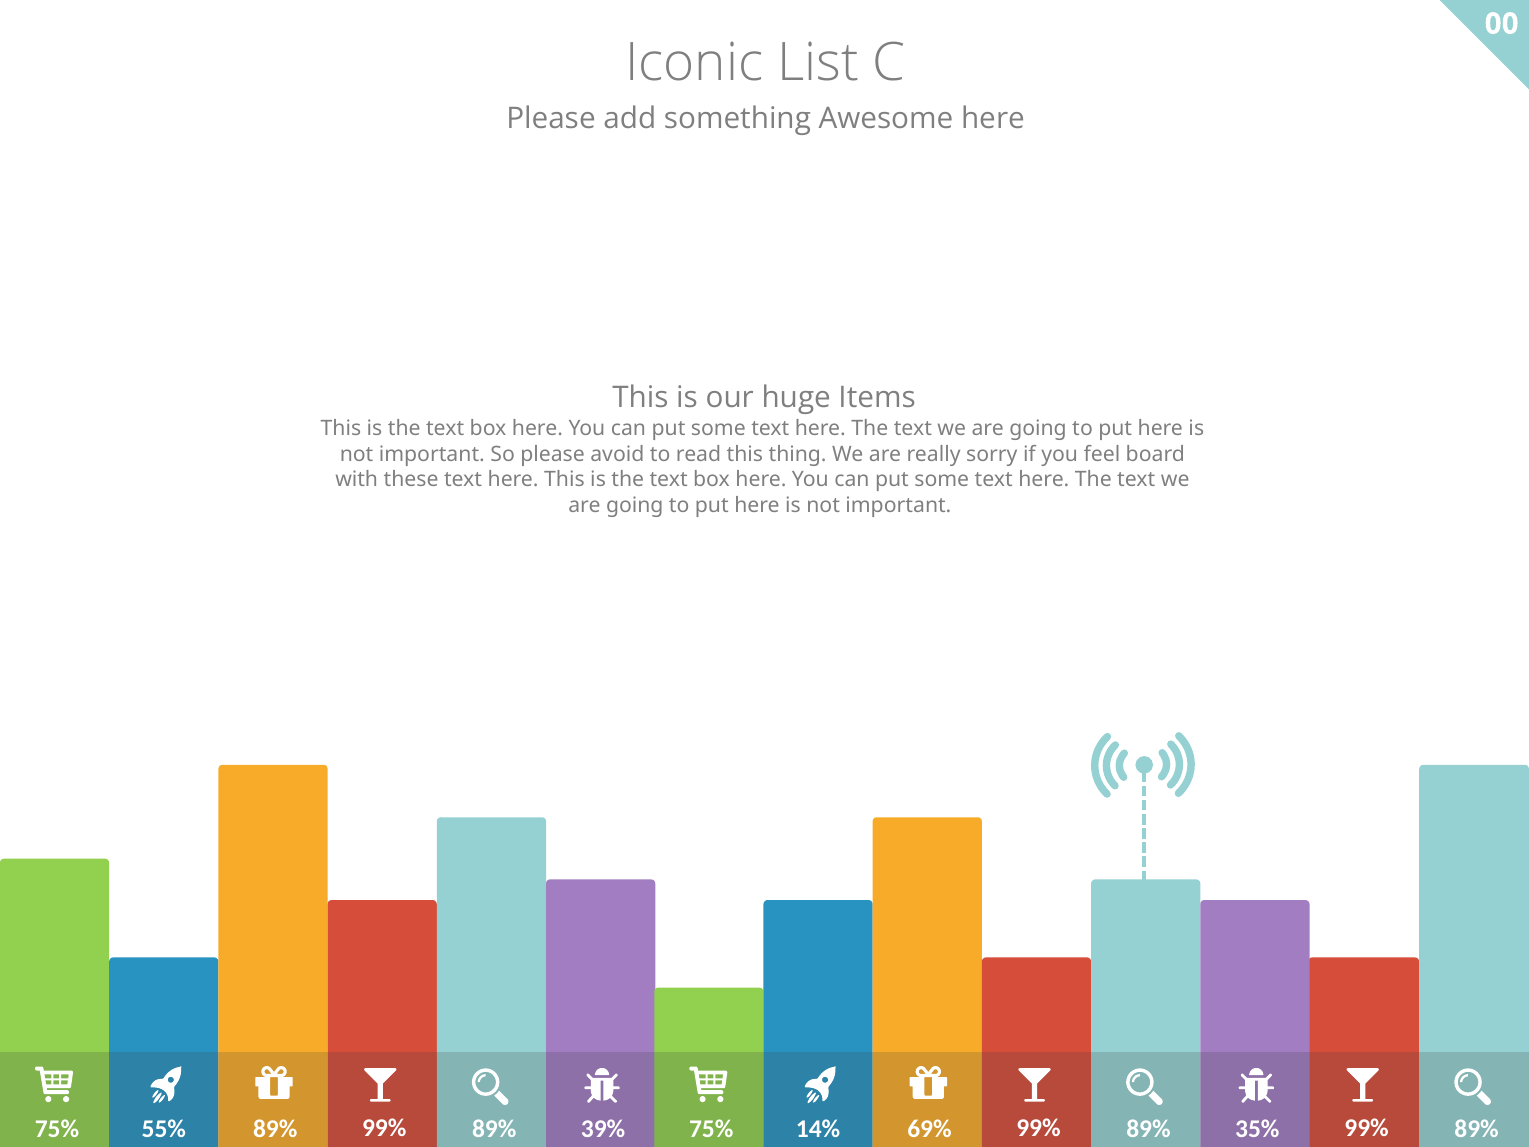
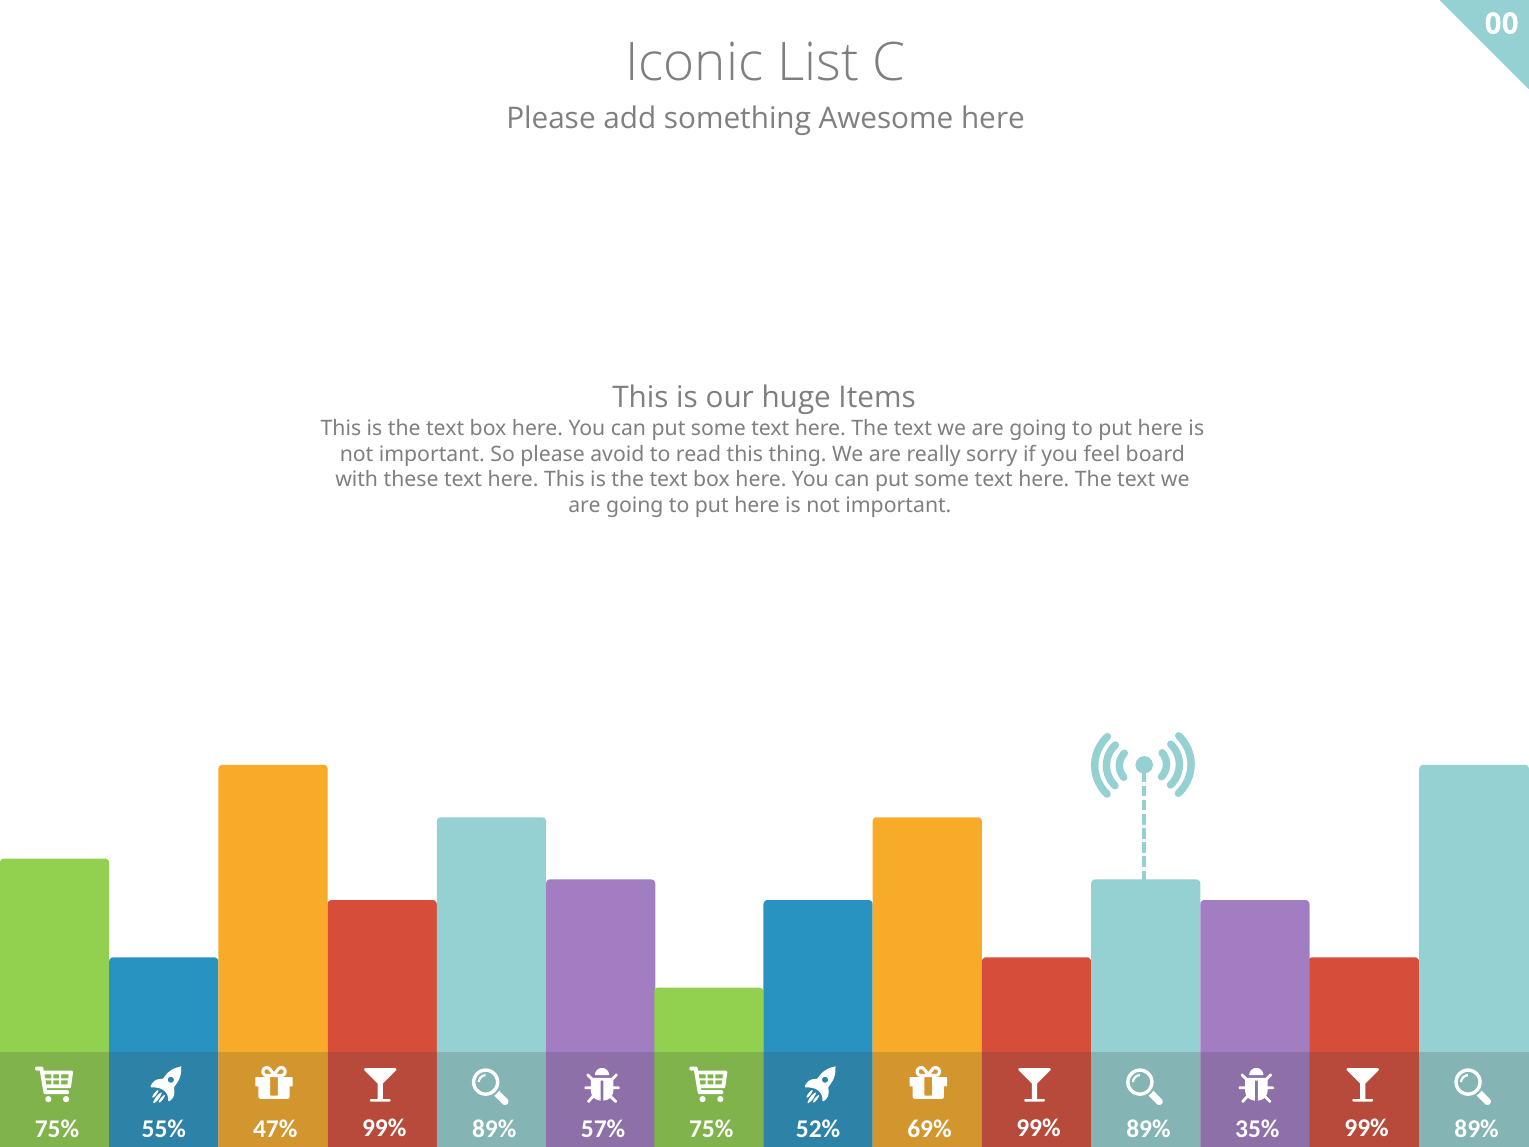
55% 89%: 89% -> 47% (275, 1129)
39%: 39% -> 57% (603, 1129)
14%: 14% -> 52% (818, 1129)
